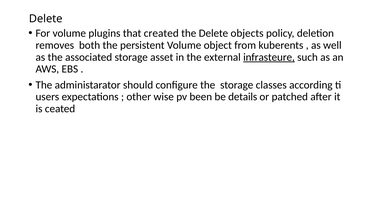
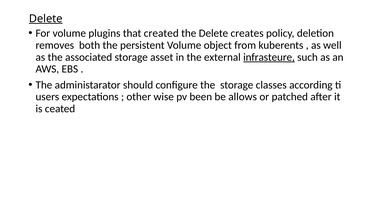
Delete underline: none -> present (46, 19)
objects: objects -> creates (247, 33)
details: details -> allows (243, 97)
